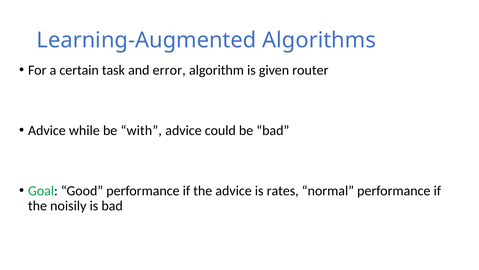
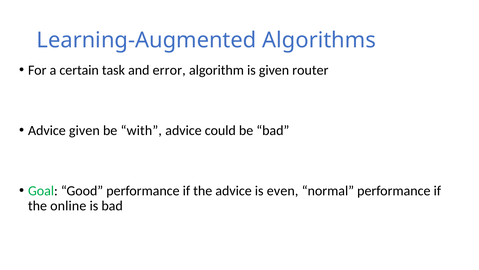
Advice while: while -> given (84, 130)
rates: rates -> even (283, 190)
noisily: noisily -> online (68, 205)
